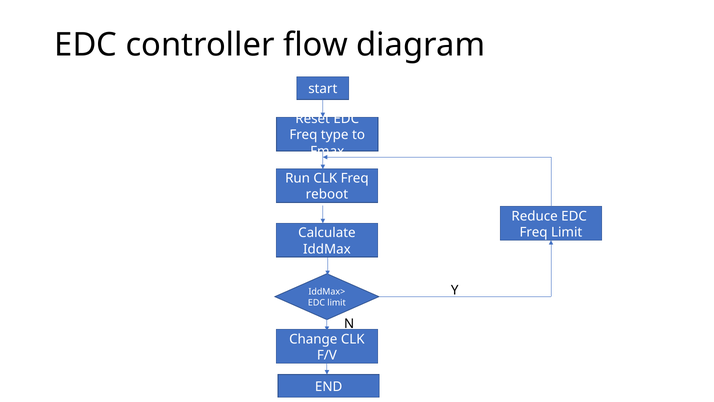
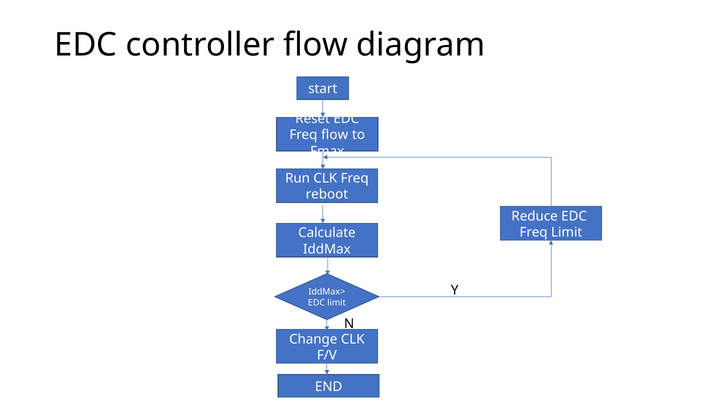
Freq type: type -> flow (335, 135)
